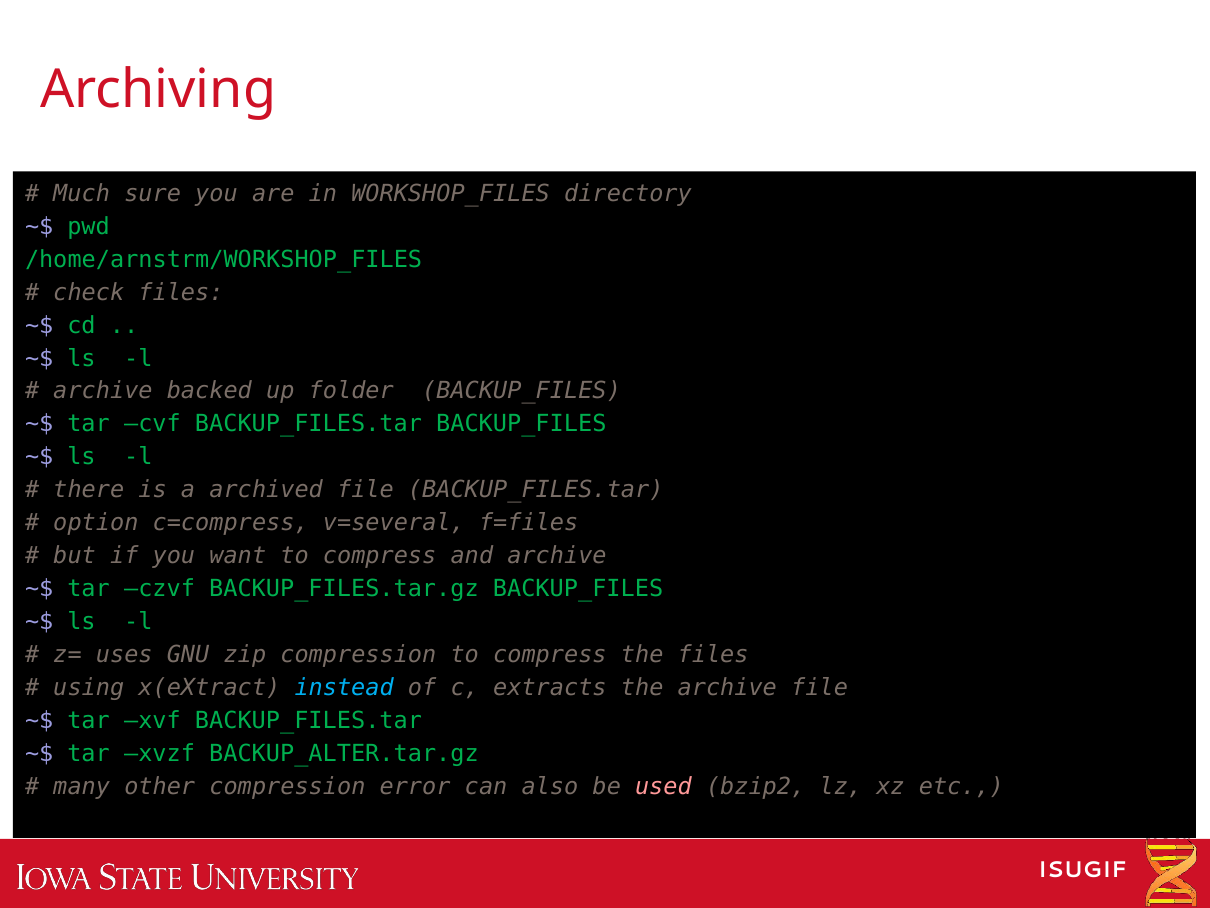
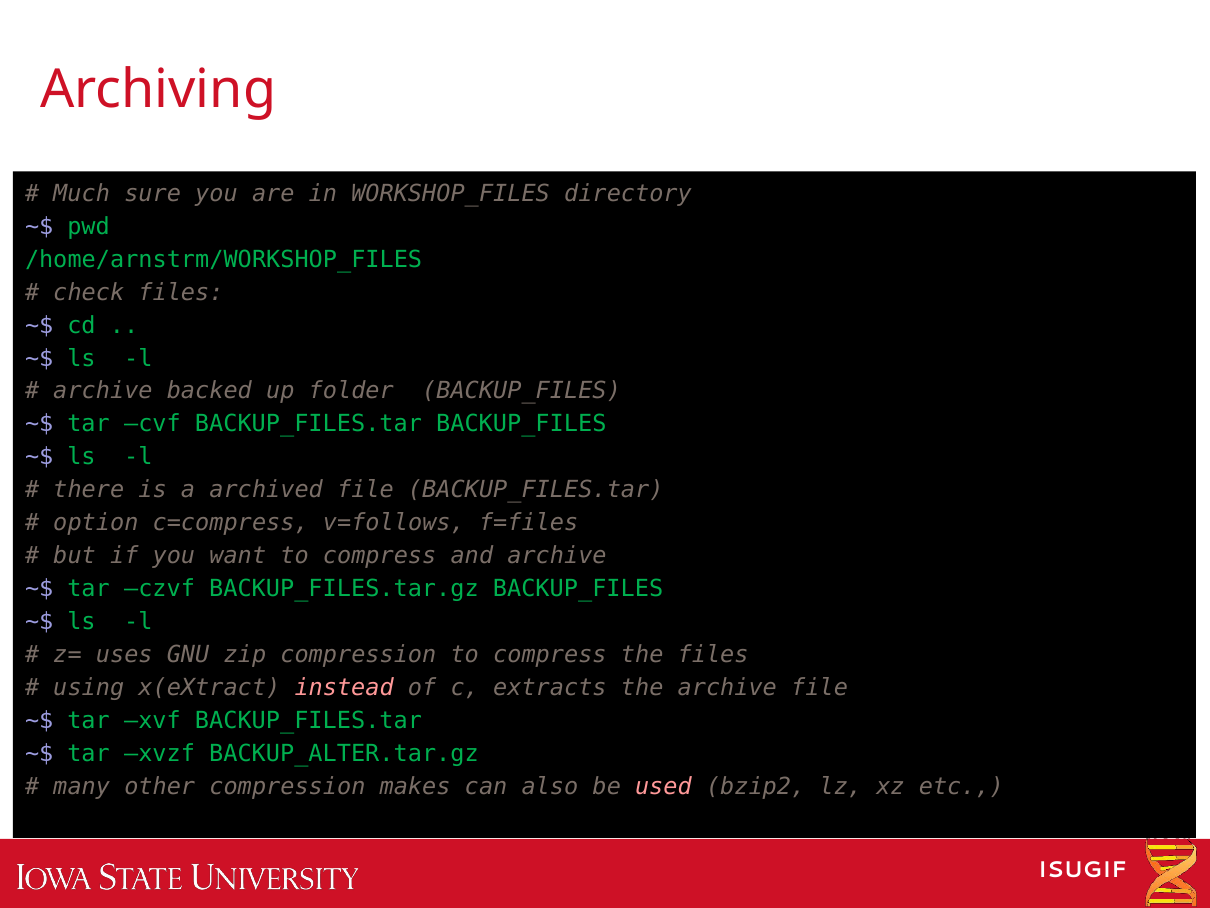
v=several: v=several -> v=follows (394, 523)
instead colour: light blue -> pink (344, 688)
error: error -> makes (415, 787)
